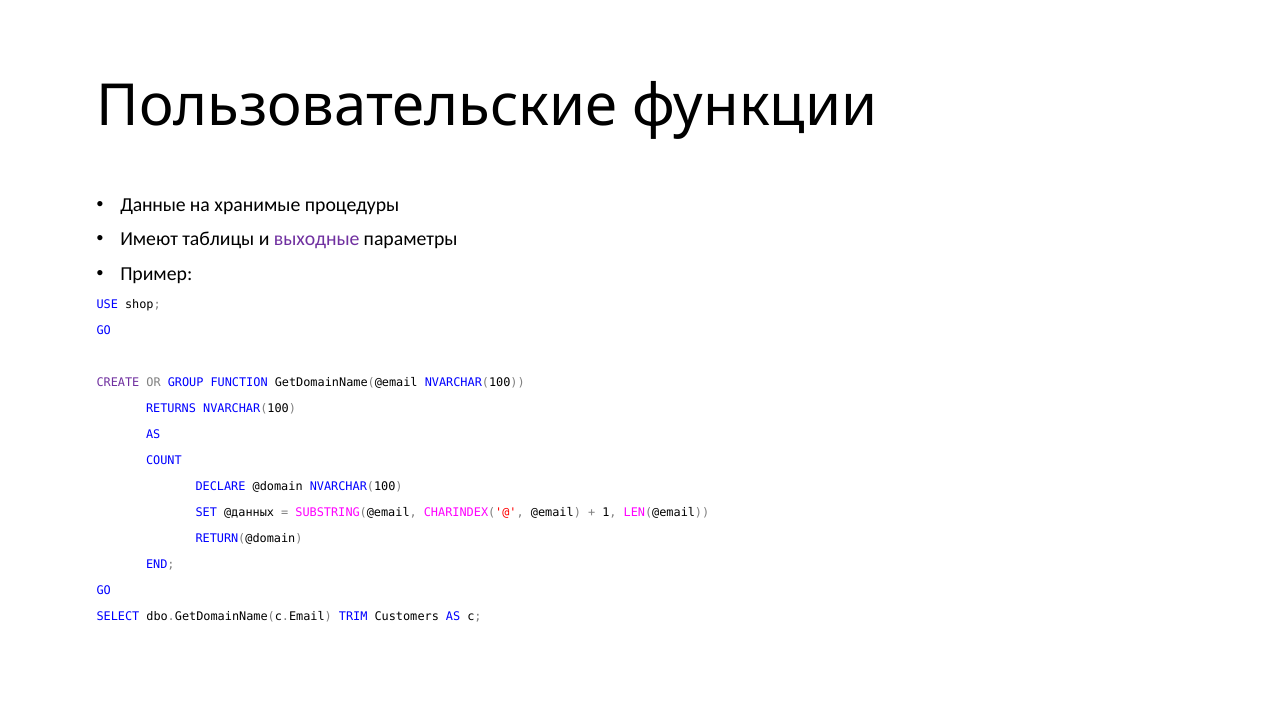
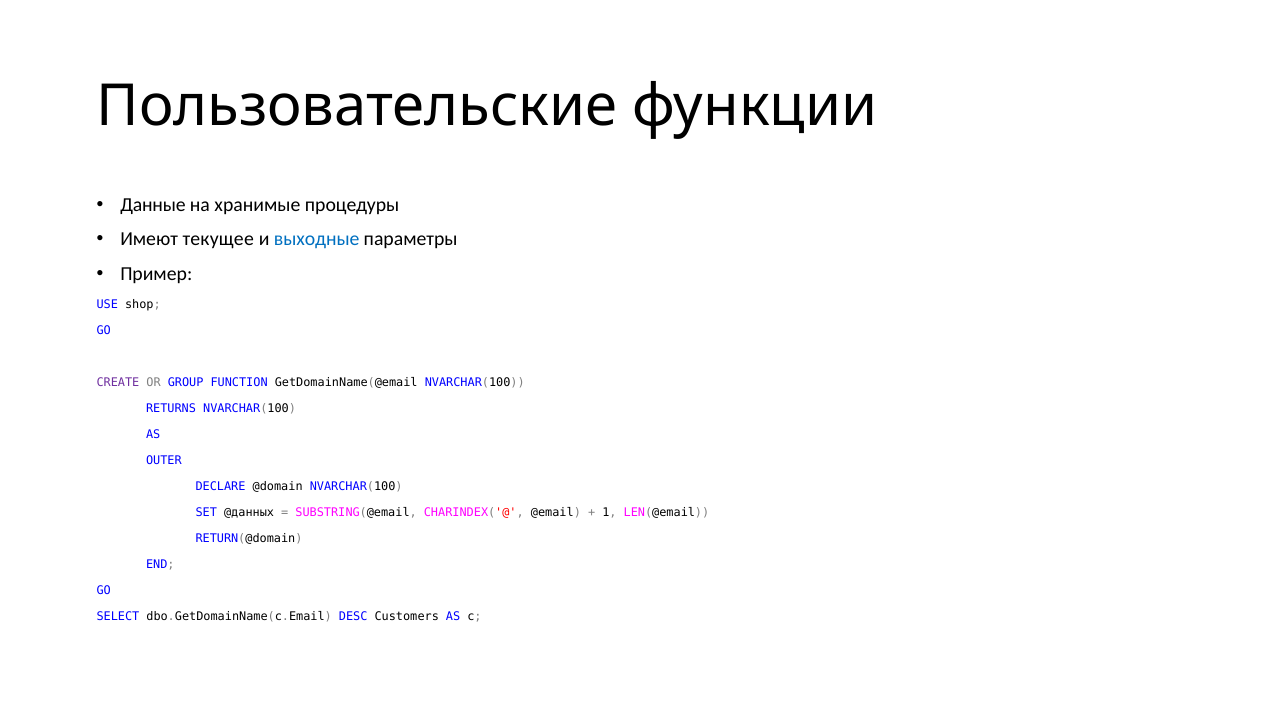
таблицы: таблицы -> текущее (218, 239)
выходные colour: purple -> blue (317, 239)
COUNT: COUNT -> OUTER (164, 461)
TRIM: TRIM -> DESC (353, 617)
